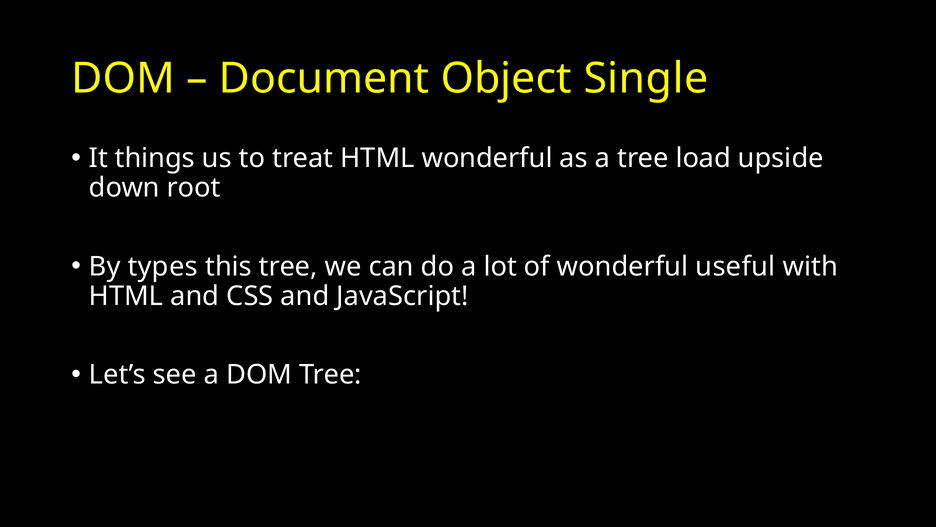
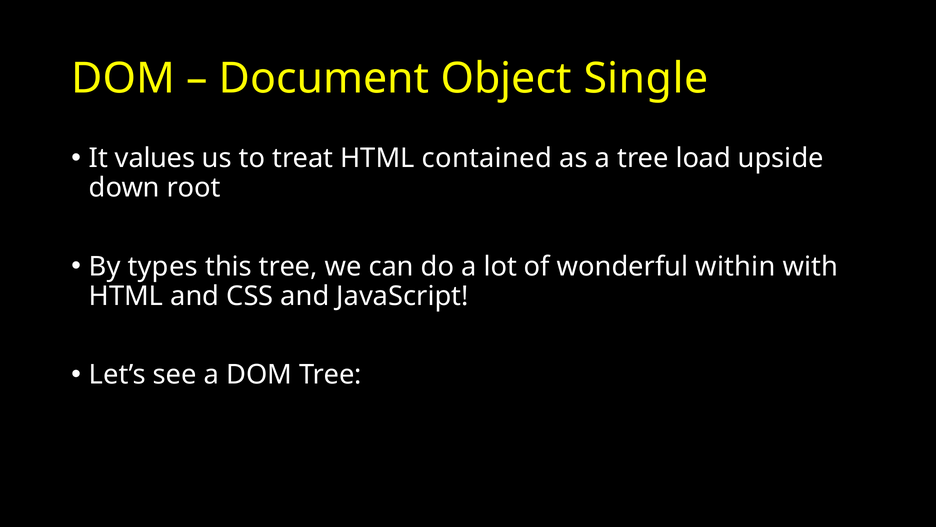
things: things -> values (155, 158)
HTML wonderful: wonderful -> contained (487, 158)
useful: useful -> within (735, 266)
